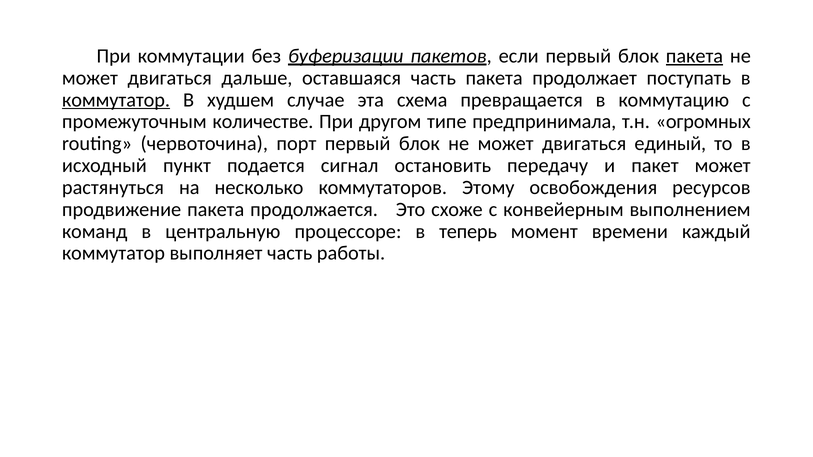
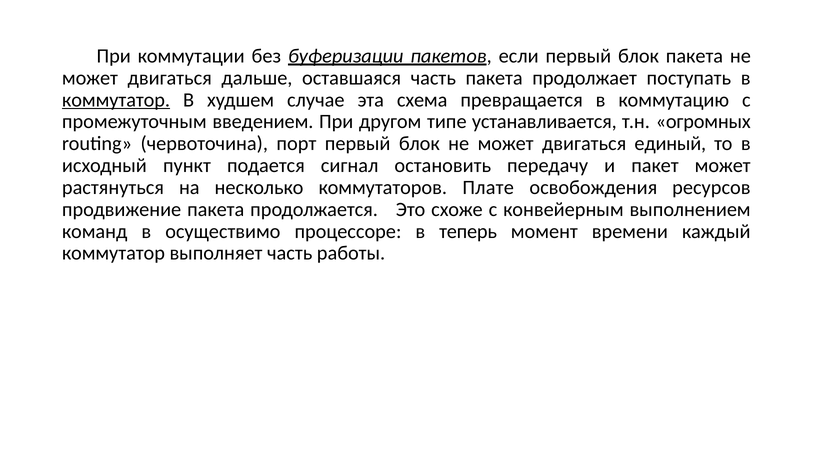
пакета underline: present -> none (694, 56)
количестве: количестве -> введением (263, 122)
предпринимала: предпринимала -> устанавливается (544, 122)
Этому: Этому -> Плате (488, 188)
центральную: центральную -> осуществимо (223, 232)
